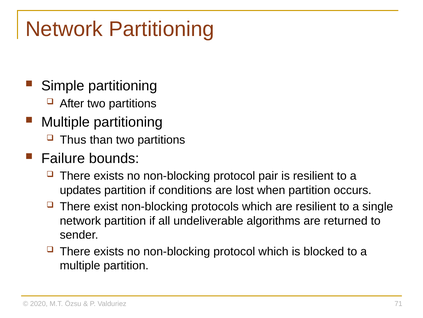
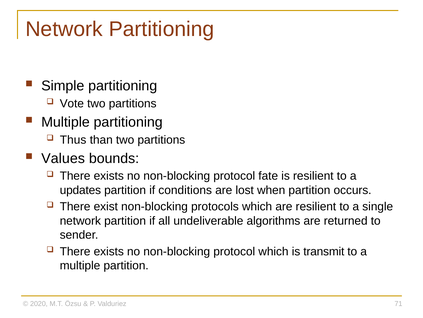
After: After -> Vote (72, 103)
Failure: Failure -> Values (63, 158)
pair: pair -> fate (268, 176)
blocked: blocked -> transmit (324, 251)
